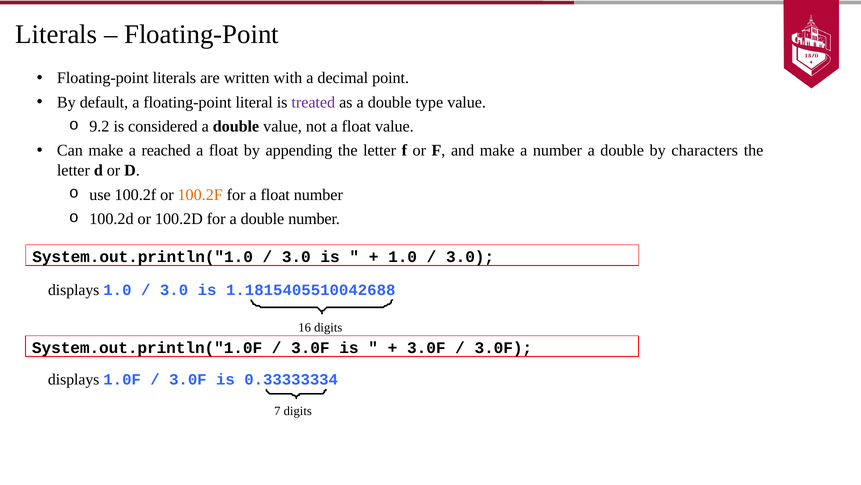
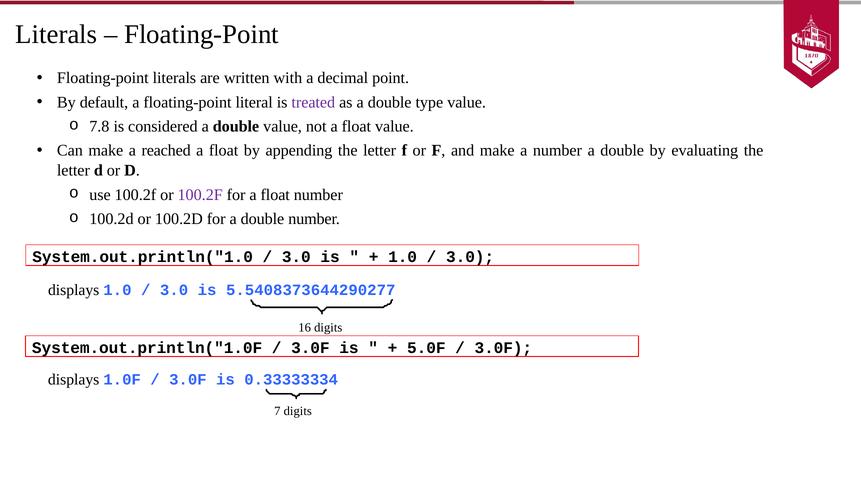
9.2: 9.2 -> 7.8 (99, 126)
characters: characters -> evaluating (705, 150)
100.2F colour: orange -> purple (200, 195)
1.1815405510042688: 1.1815405510042688 -> 5.5408373644290277 (311, 290)
3.0F: 3.0F -> 5.0F (426, 347)
